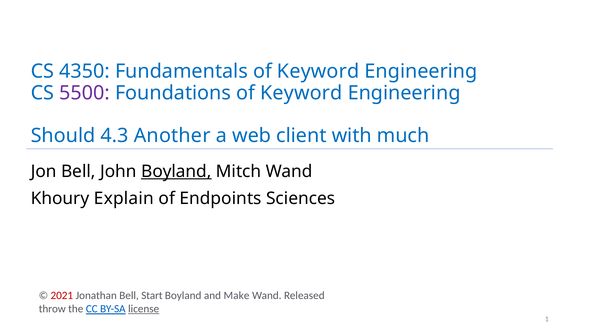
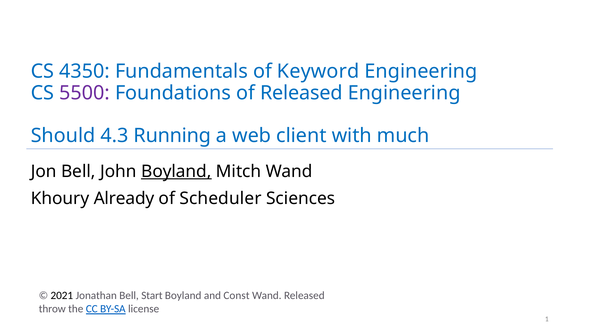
Foundations of Keyword: Keyword -> Released (301, 93)
Another: Another -> Running (172, 136)
Explain: Explain -> Already (124, 199)
Endpoints: Endpoints -> Scheduler (221, 199)
2021 colour: red -> black (62, 296)
Make: Make -> Const (237, 296)
license underline: present -> none (144, 309)
